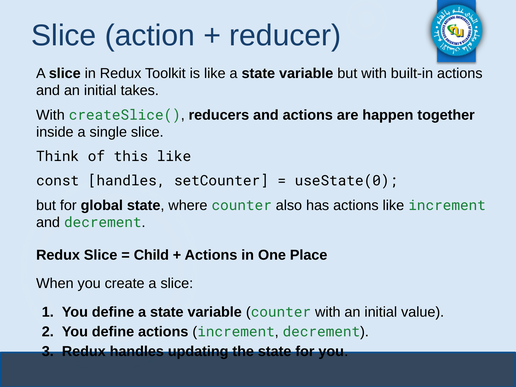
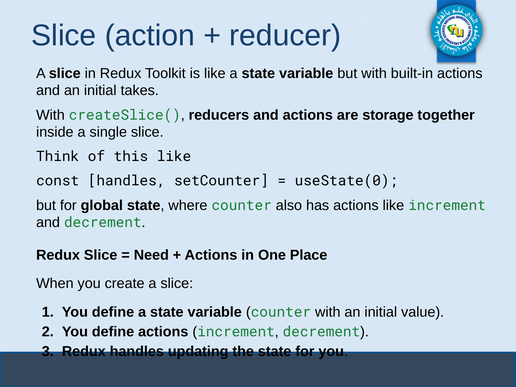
happen: happen -> storage (388, 115)
Child: Child -> Need (151, 255)
